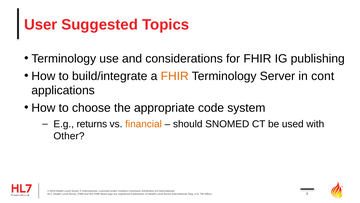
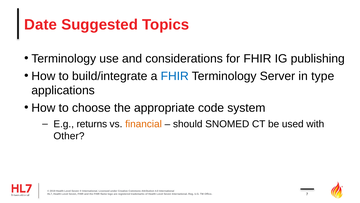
User: User -> Date (41, 25)
FHIR colour: orange -> blue (175, 76)
cont: cont -> type (323, 76)
